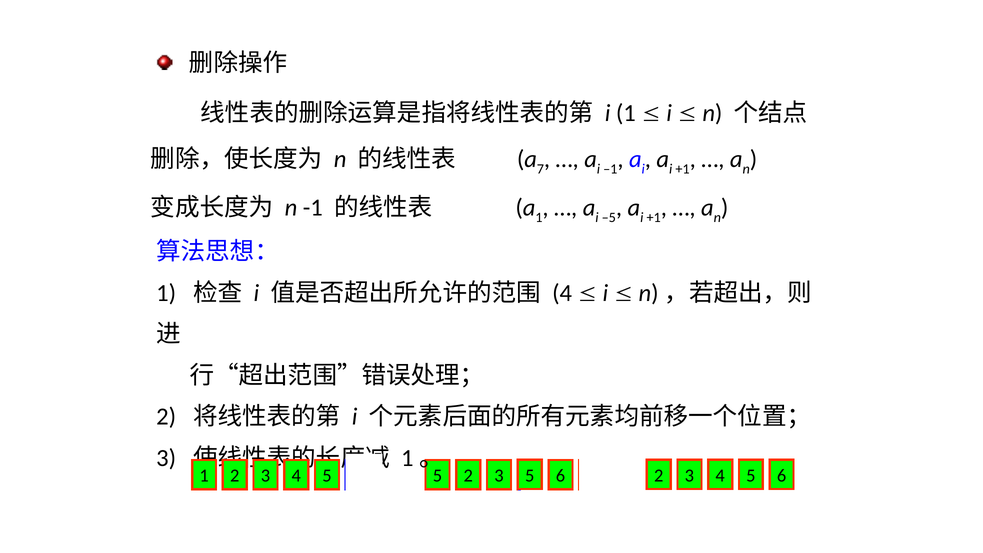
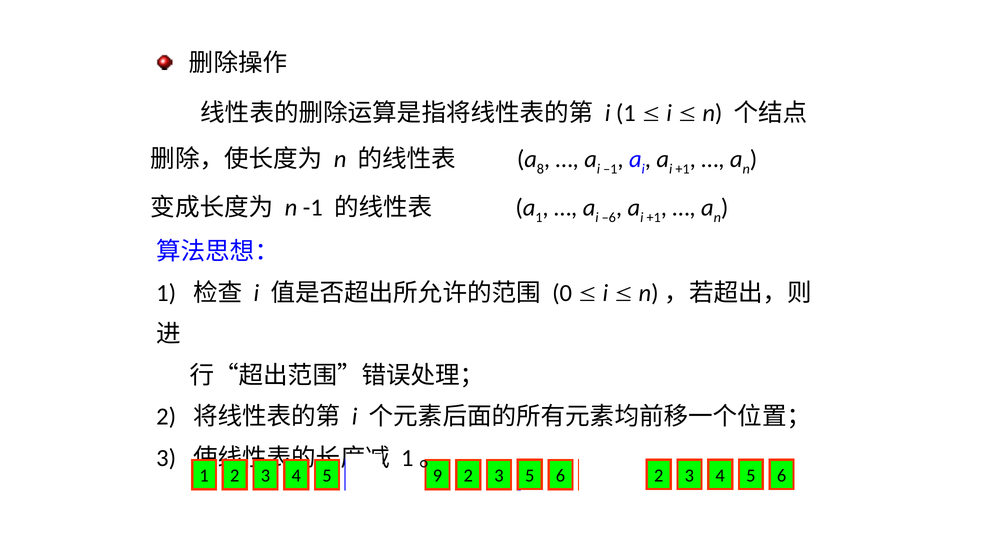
7: 7 -> 8 (540, 169)
–5: –5 -> –6 (609, 217)
4: 4 -> 0 (562, 293)
5: 5 -> 9 (438, 476)
